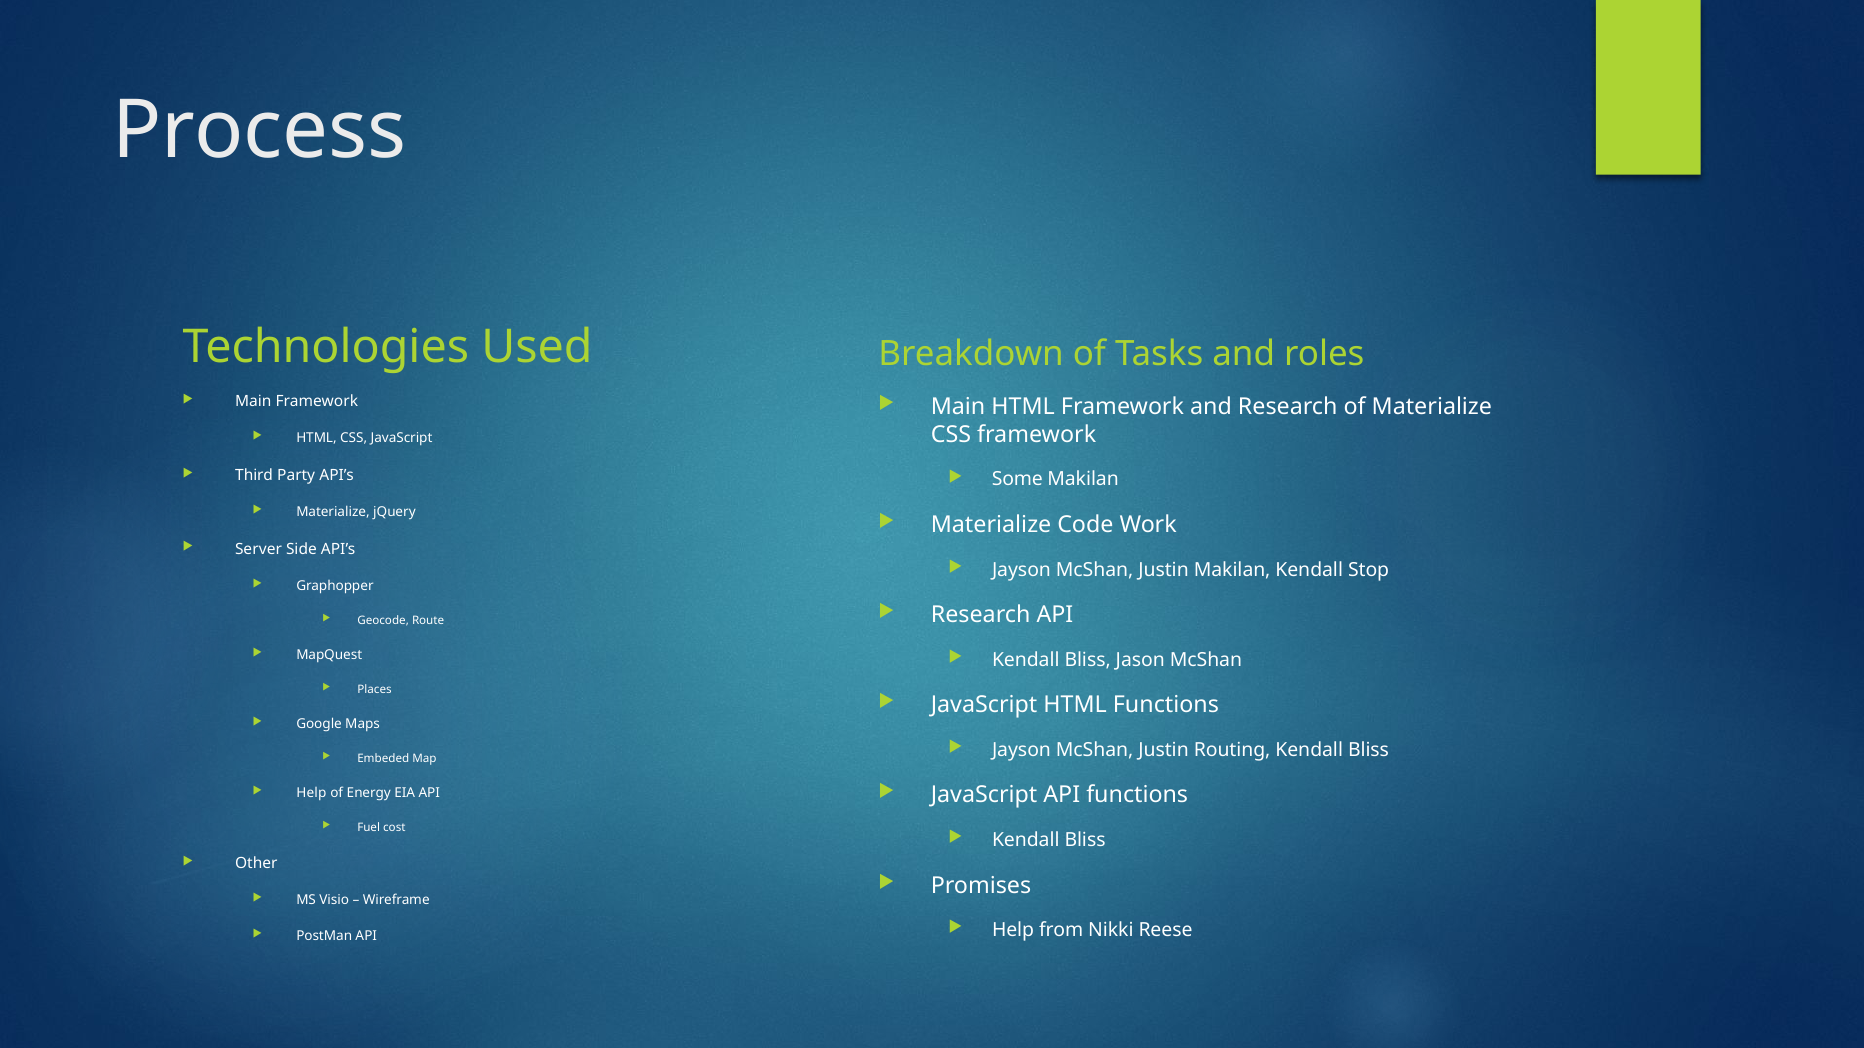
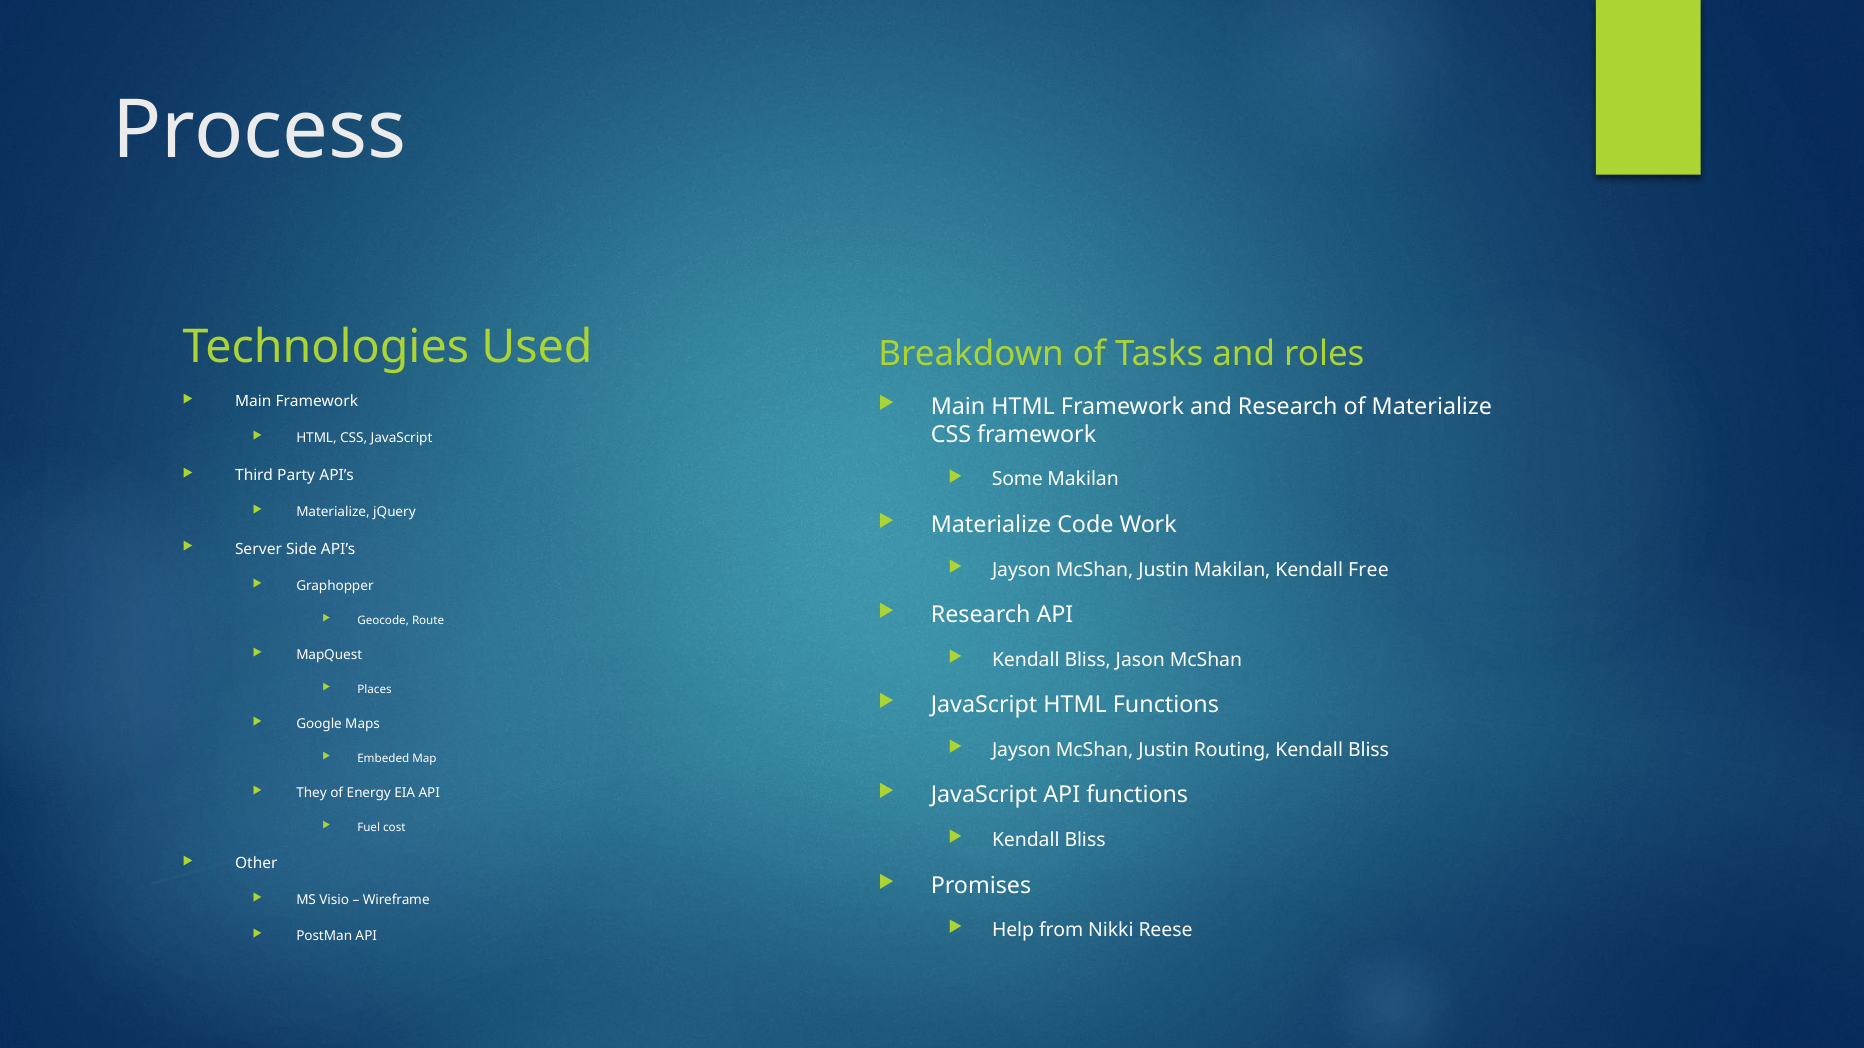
Stop: Stop -> Free (1368, 570)
Help: Help -> They (312, 793)
